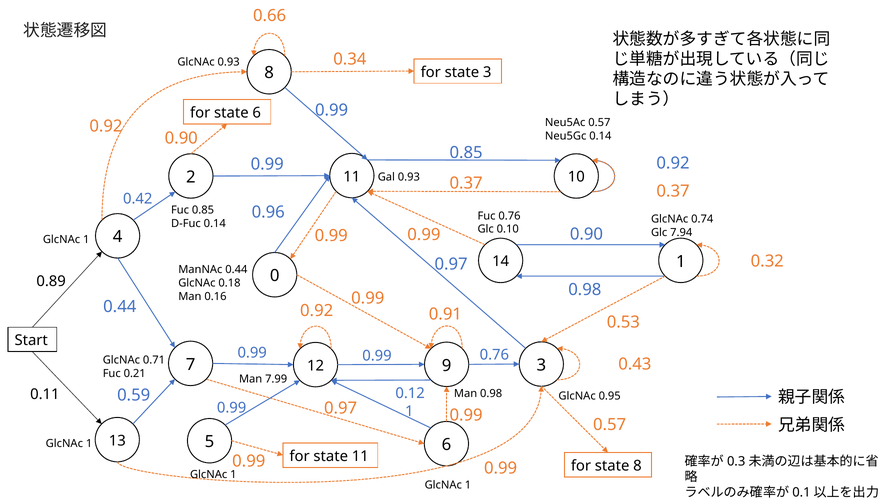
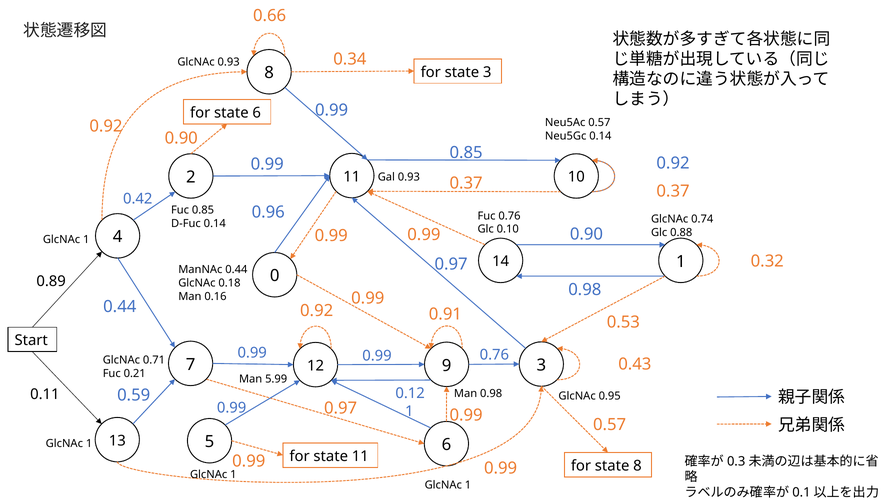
7.94: 7.94 -> 0.88 (681, 232)
7.99: 7.99 -> 5.99 (276, 379)
